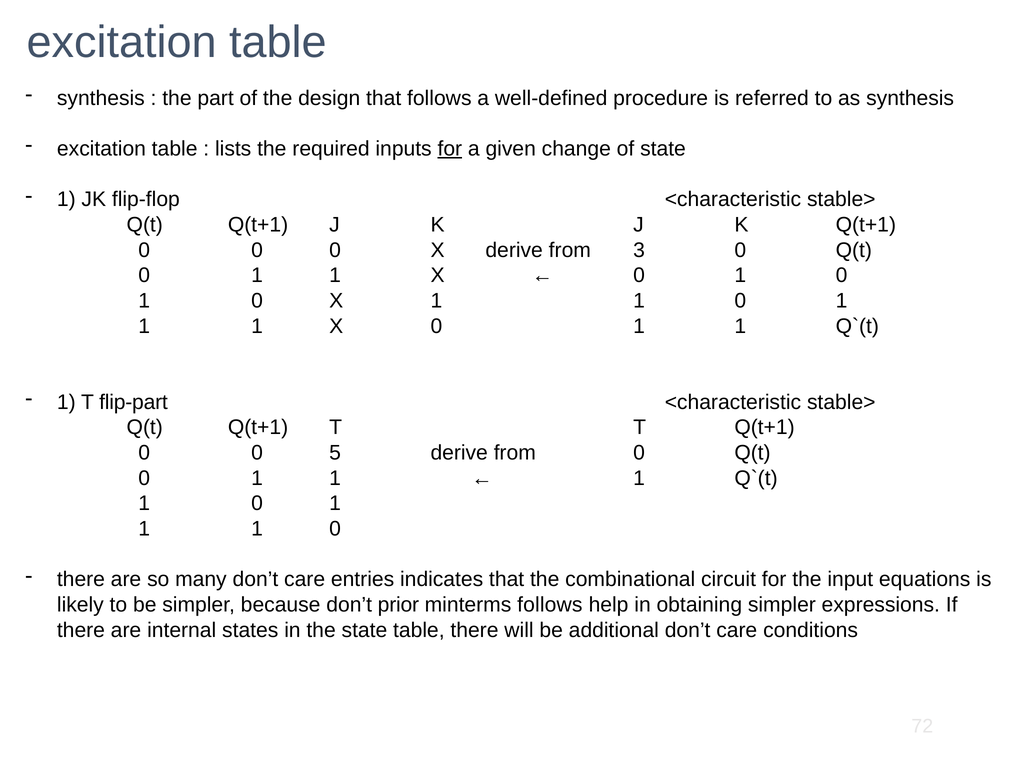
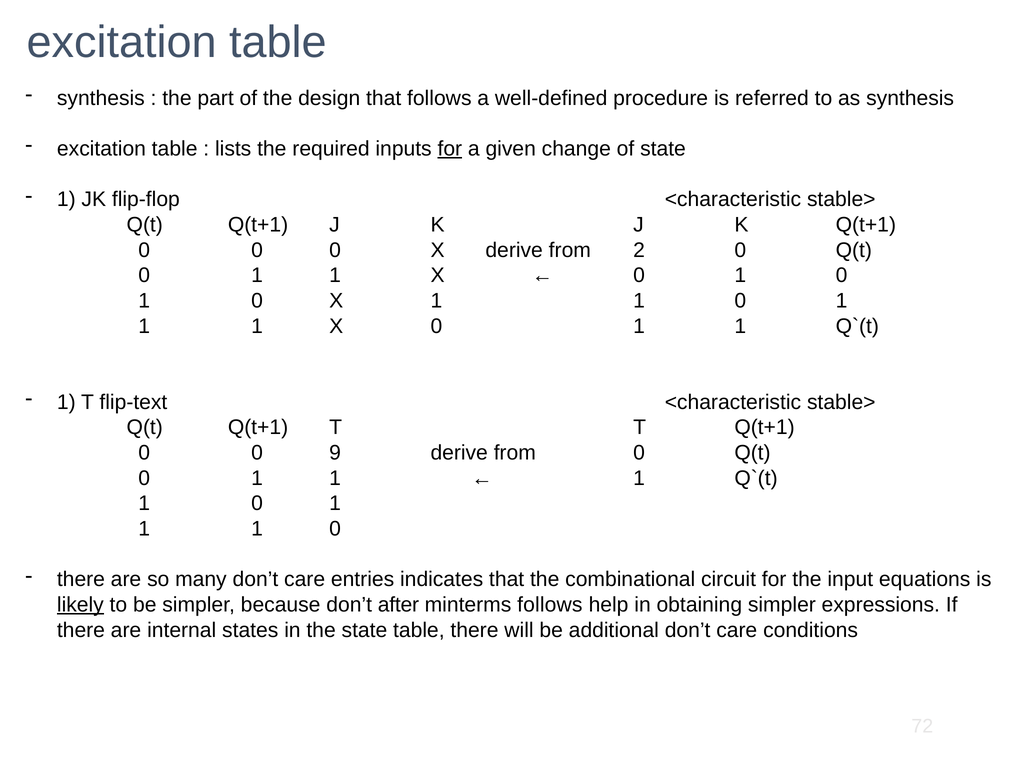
3: 3 -> 2 (639, 250)
flip-part: flip-part -> flip-text (133, 402)
5: 5 -> 9 (335, 453)
likely underline: none -> present (80, 605)
prior: prior -> after (398, 605)
